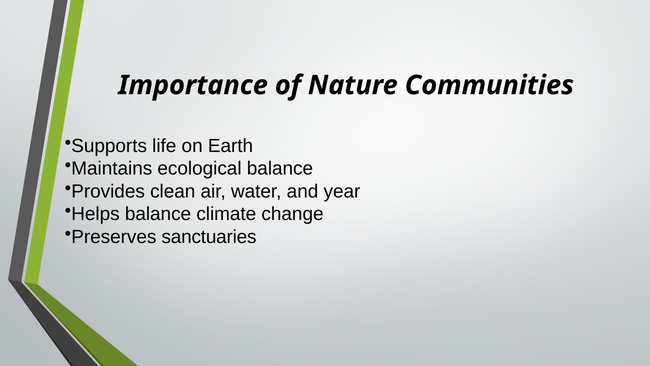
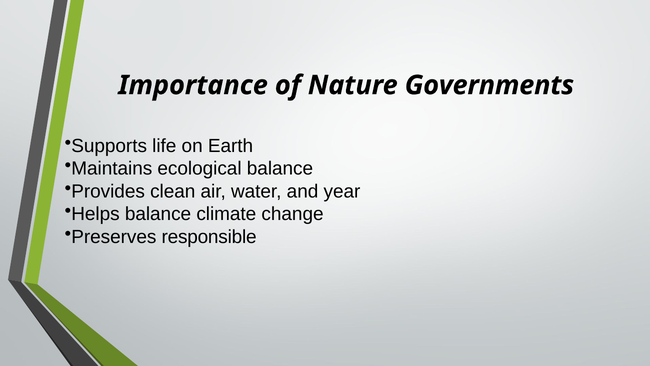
Communities: Communities -> Governments (489, 85)
sanctuaries: sanctuaries -> responsible (209, 237)
